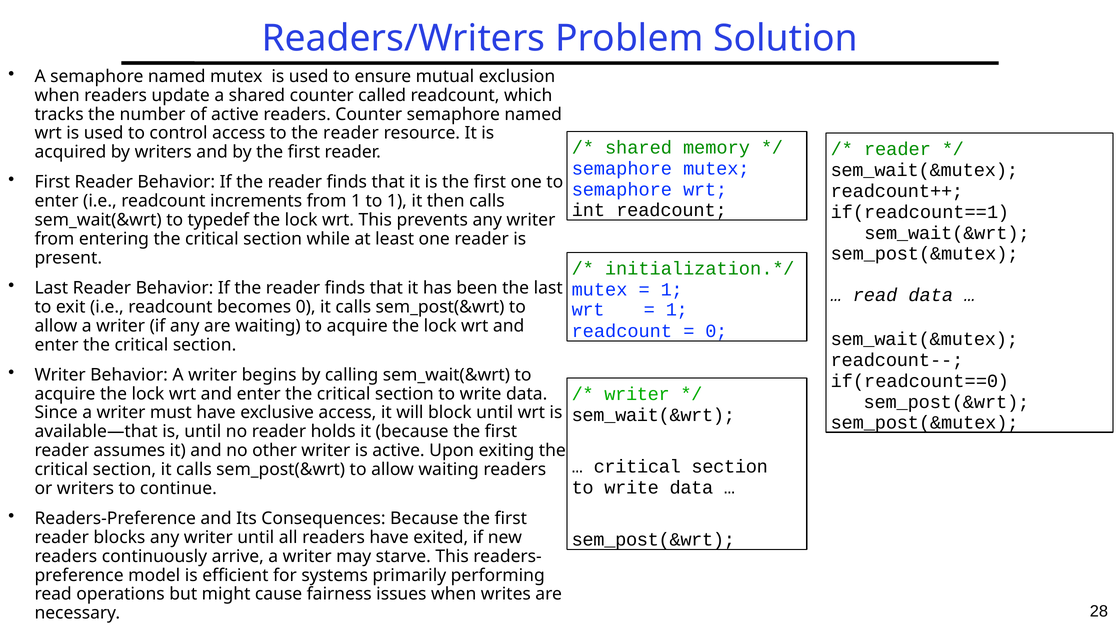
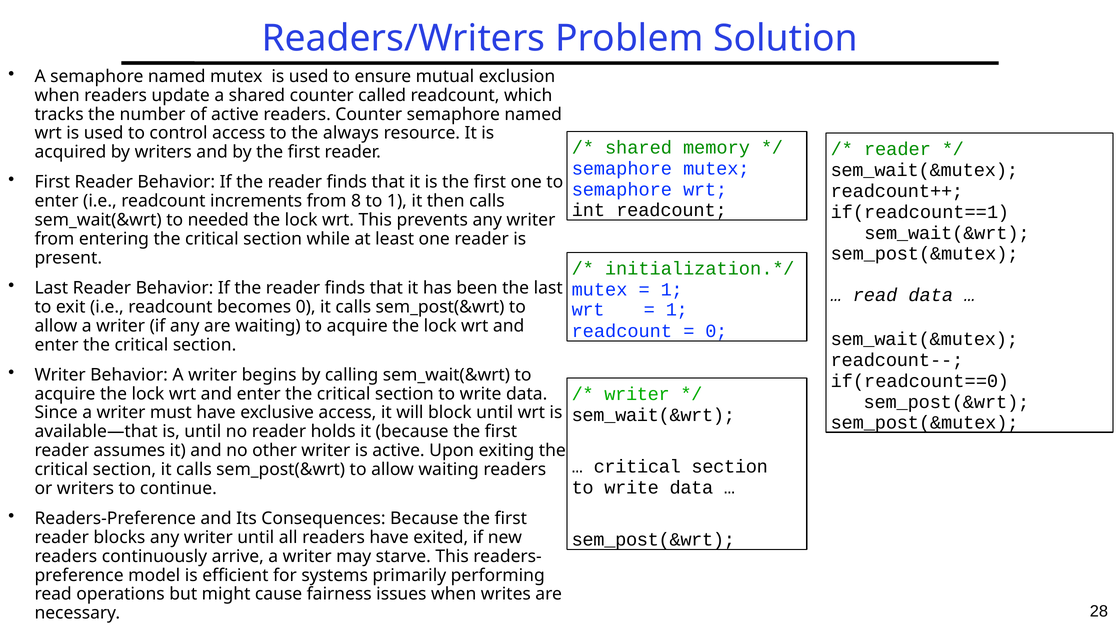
to the reader: reader -> always (351, 133)
from 1: 1 -> 8 (356, 201)
typedef: typedef -> needed (218, 220)
